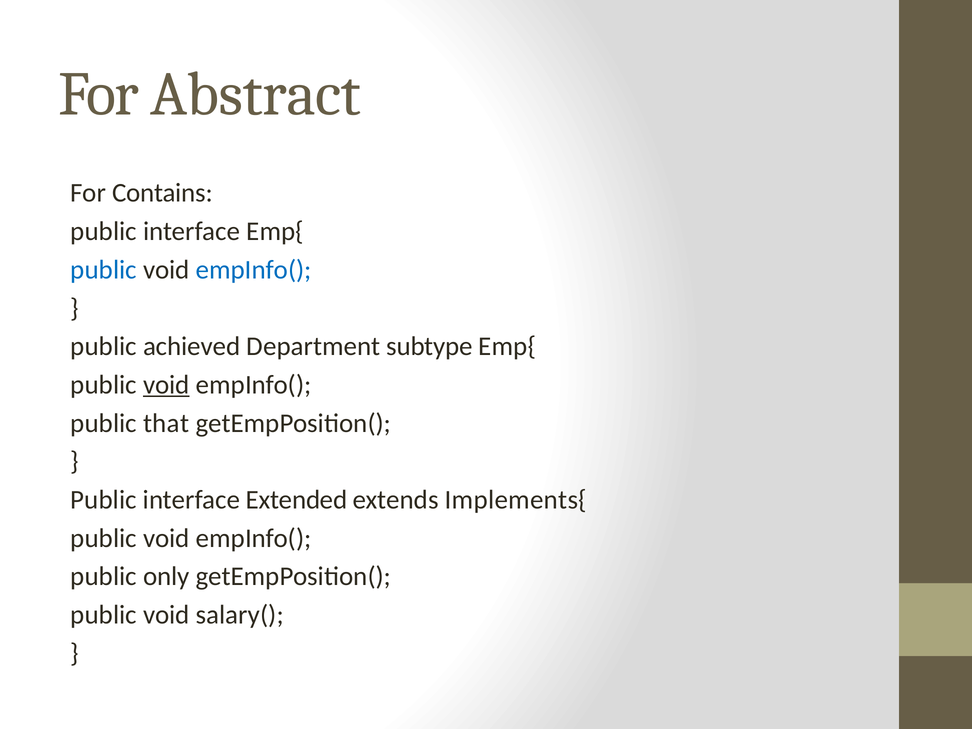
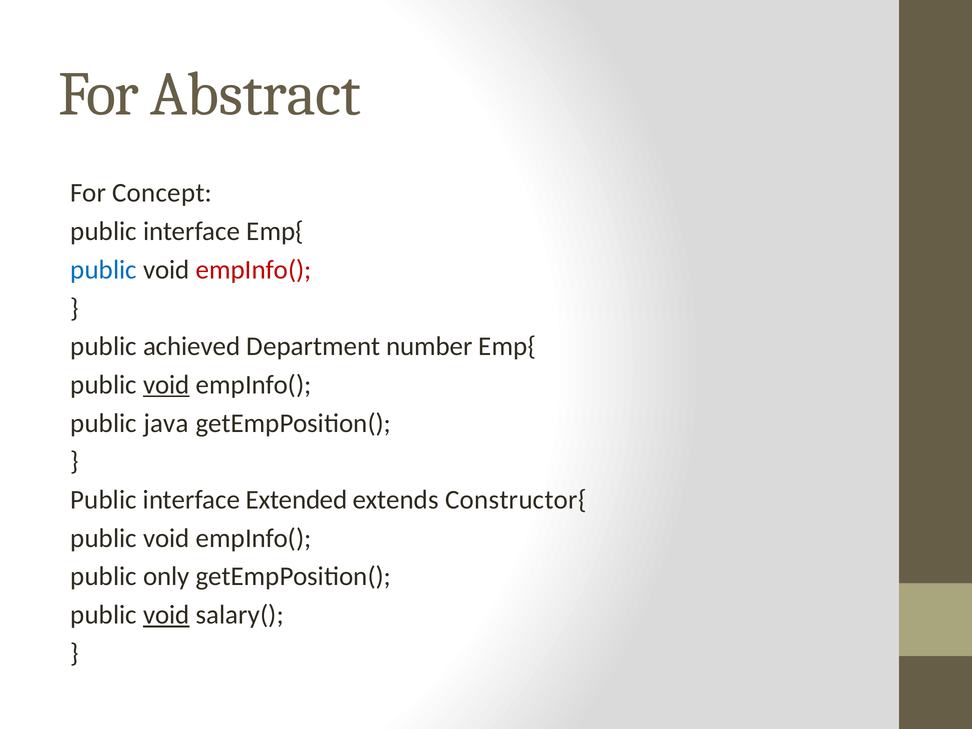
Contains: Contains -> Concept (162, 193)
empInfo( colour: blue -> red (254, 270)
subtype: subtype -> number (429, 346)
that: that -> java (166, 423)
Implements{: Implements{ -> Constructor{ (516, 500)
void underline: none -> present (166, 615)
